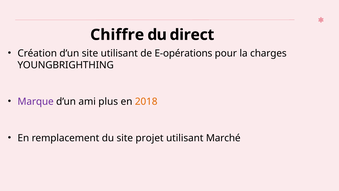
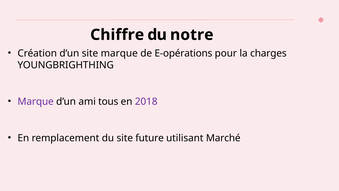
direct: direct -> notre (192, 35)
site utilisant: utilisant -> marque (119, 53)
plus: plus -> tous (108, 101)
2018 colour: orange -> purple (146, 101)
projet: projet -> future (150, 138)
